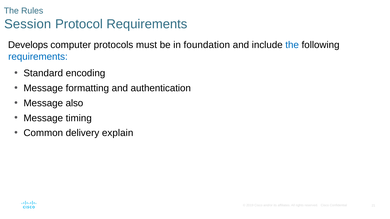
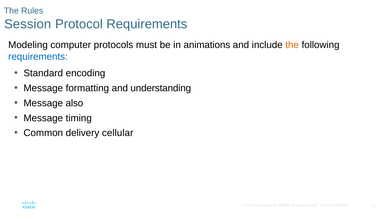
Develops: Develops -> Modeling (28, 45)
foundation: foundation -> animations (207, 45)
the colour: blue -> orange (292, 45)
authentication: authentication -> understanding (161, 88)
explain: explain -> cellular (118, 133)
